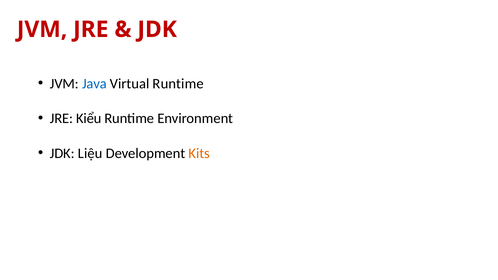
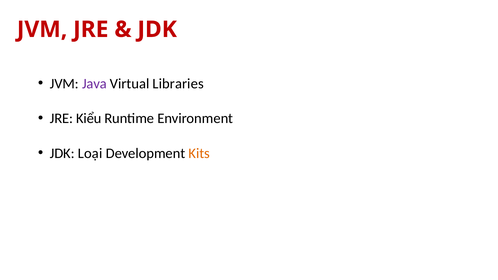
Java colour: blue -> purple (94, 84)
Virtual Runtime: Runtime -> Libraries (178, 84)
Liệu: Liệu -> Loại (90, 153)
